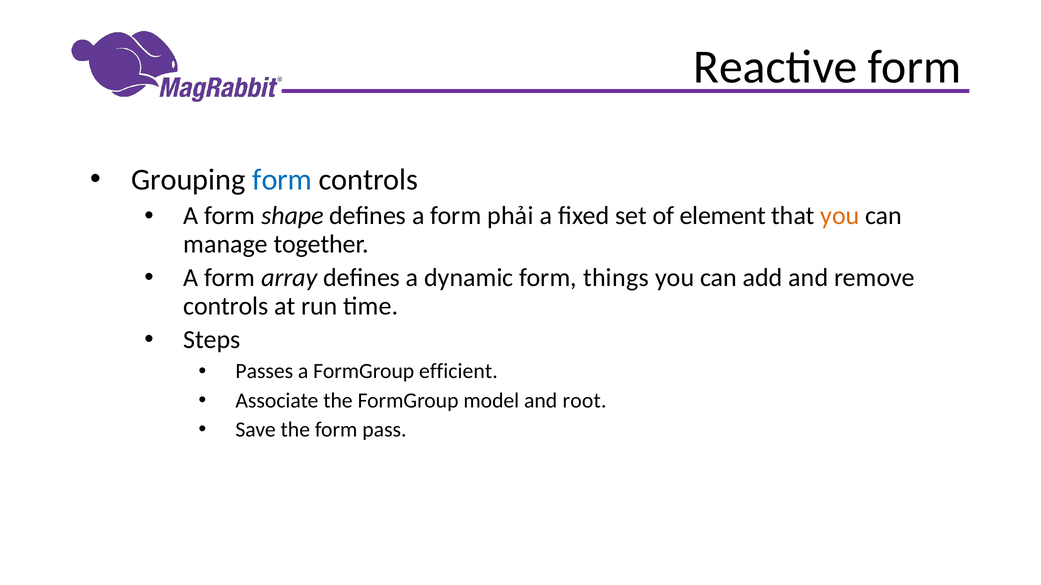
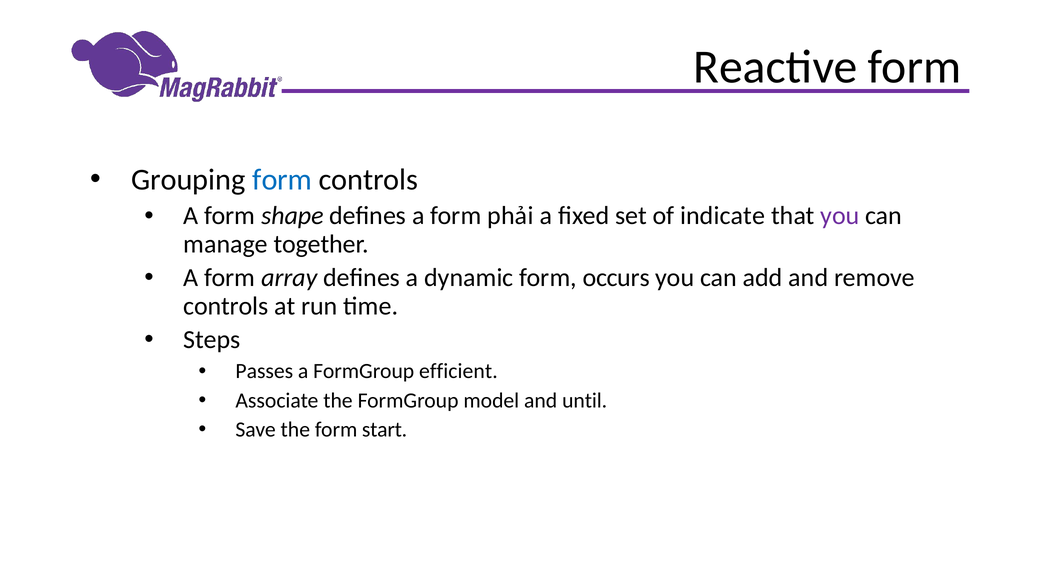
element: element -> indicate (723, 216)
you colour: orange -> purple (840, 216)
things: things -> occurs (616, 278)
root: root -> until (585, 401)
pass: pass -> start (385, 430)
